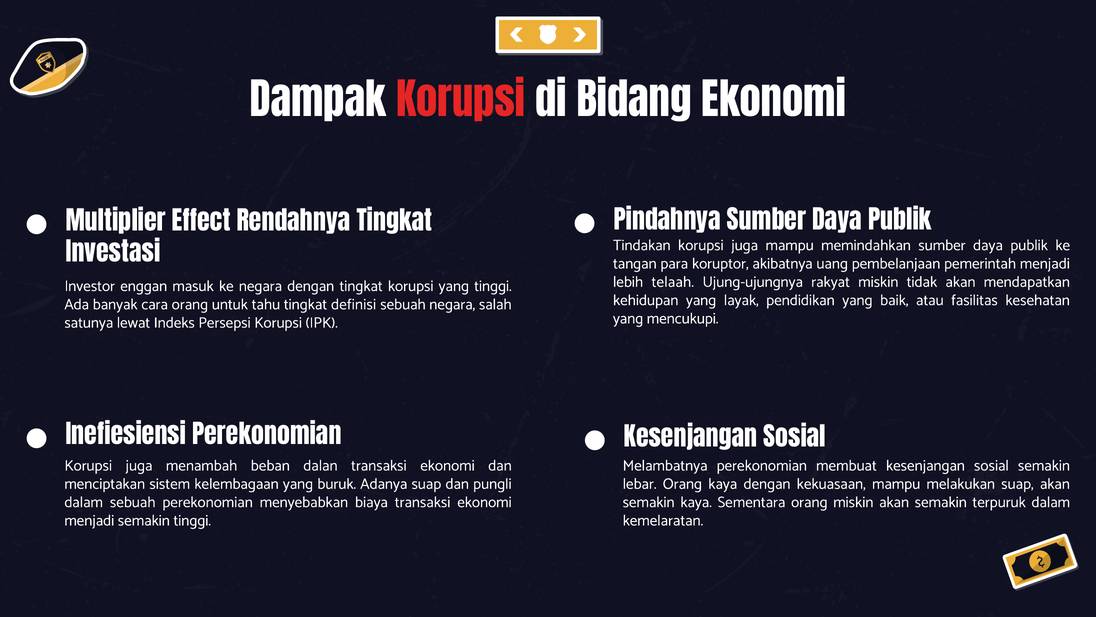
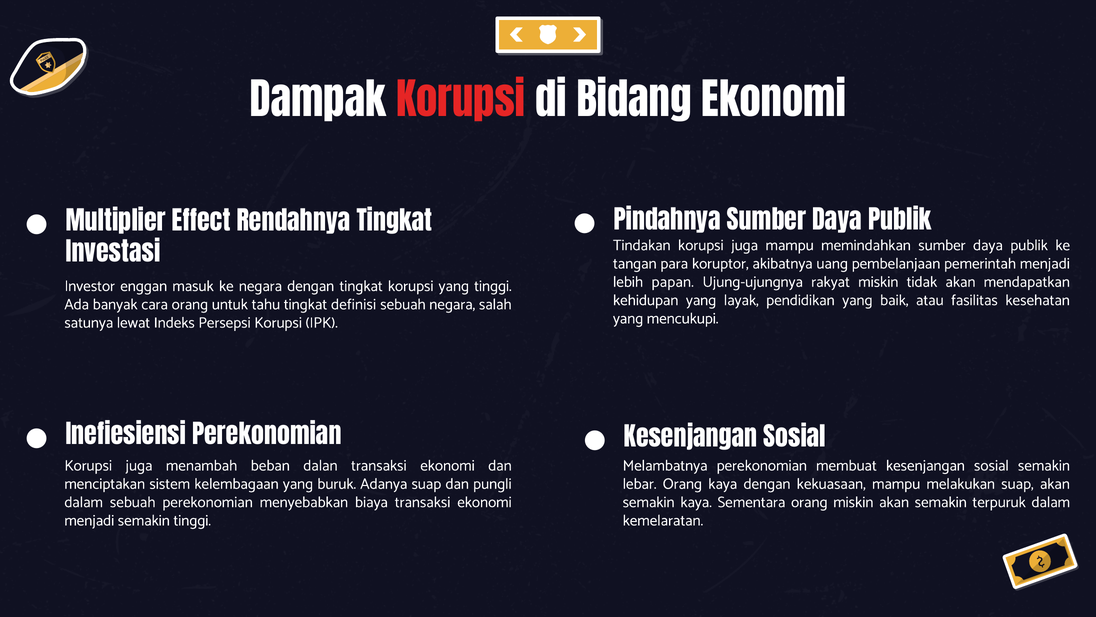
telaah: telaah -> papan (673, 282)
